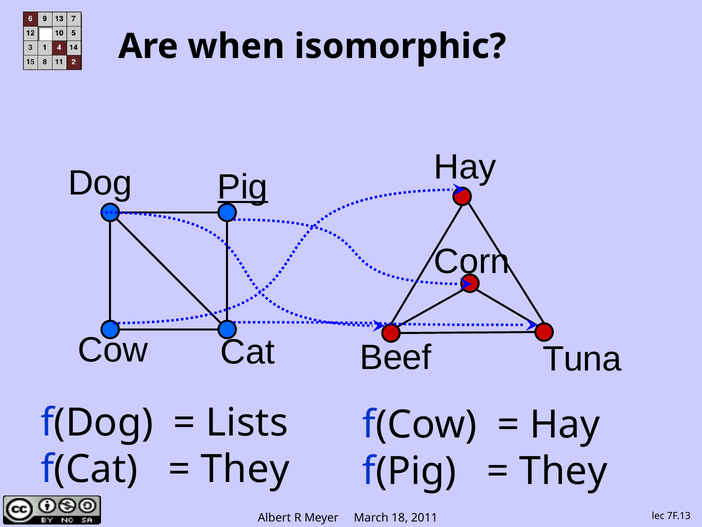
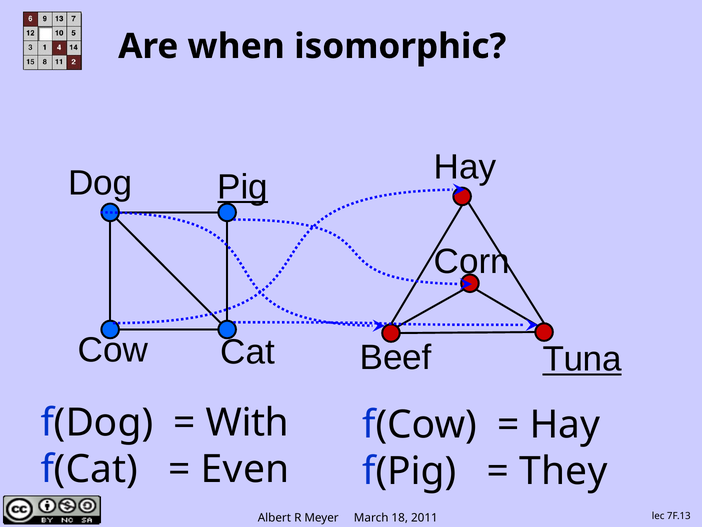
Tuna underline: none -> present (582, 359)
Lists: Lists -> With (247, 422)
They: They -> Even (245, 469)
